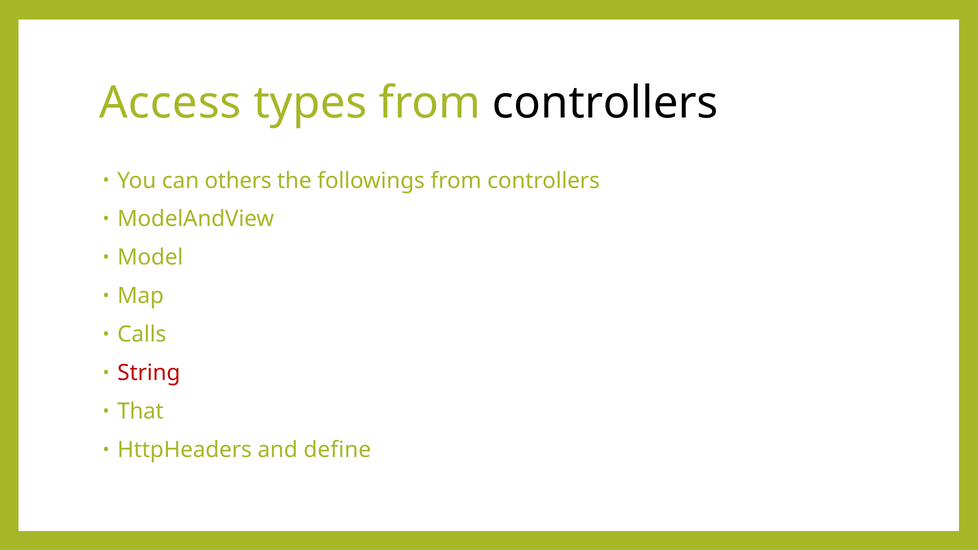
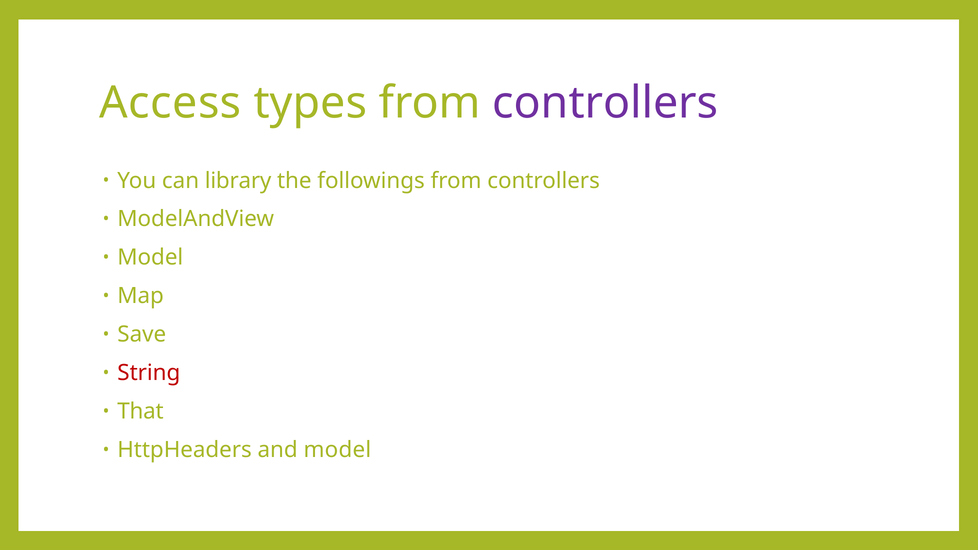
controllers colour: black -> purple (605, 103)
others: others -> library (238, 181)
Calls: Calls -> Save (142, 335)
and define: define -> model (337, 450)
